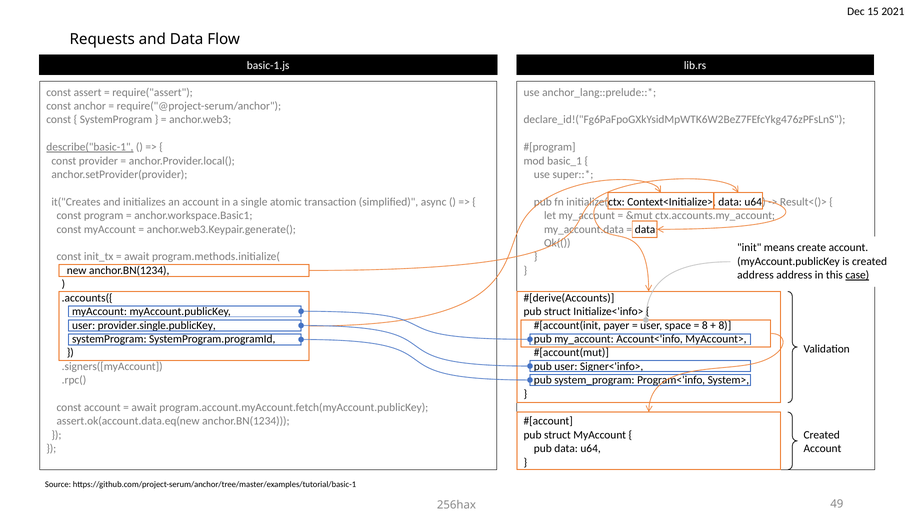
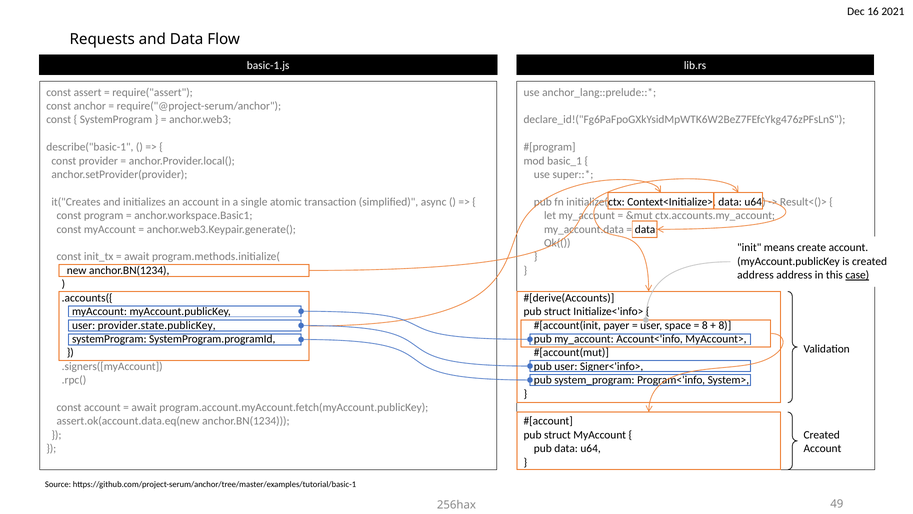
15: 15 -> 16 (873, 12)
describe("basic-1 underline: present -> none (90, 147)
provider.single.publicKey: provider.single.publicKey -> provider.state.publicKey (157, 325)
